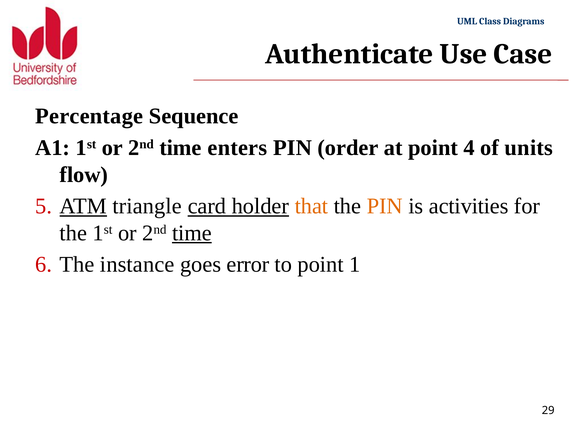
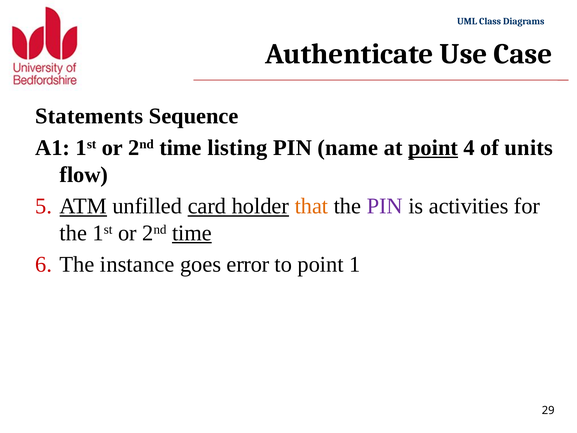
Percentage: Percentage -> Statements (89, 116)
enters: enters -> listing (237, 148)
order: order -> name (348, 148)
point underline: none -> present (433, 148)
triangle: triangle -> unfilled (147, 206)
PIN colour: orange -> purple (385, 206)
